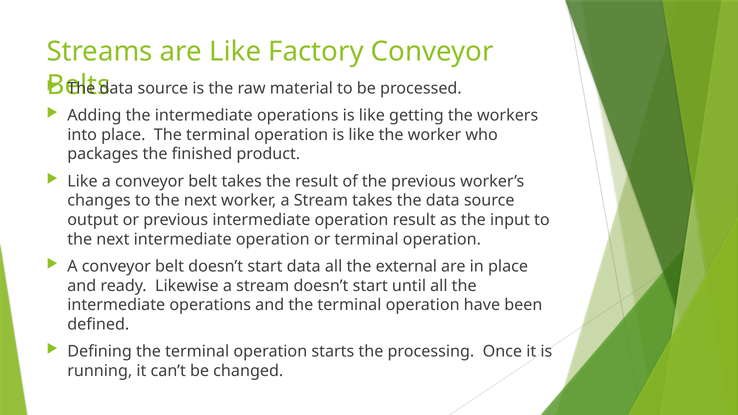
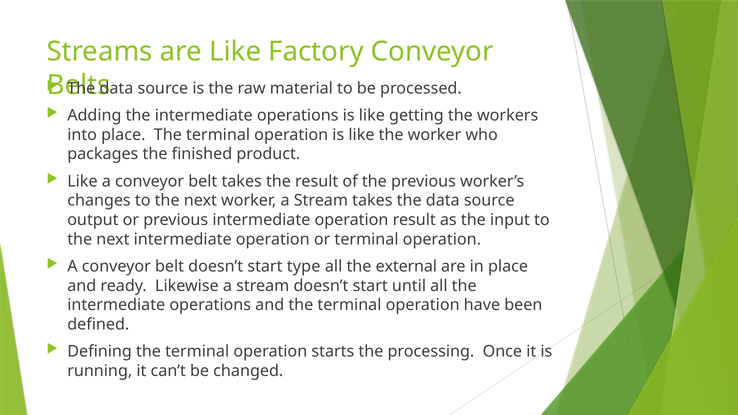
start data: data -> type (304, 266)
